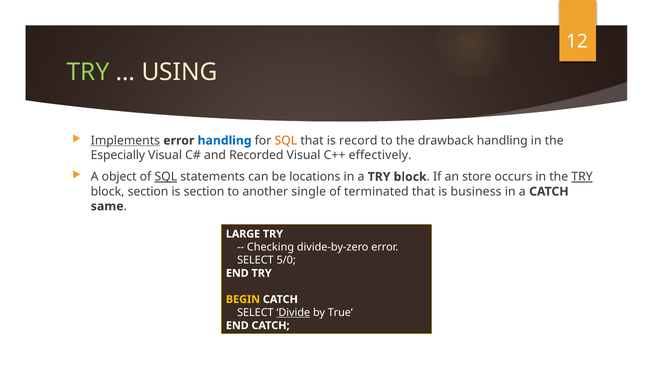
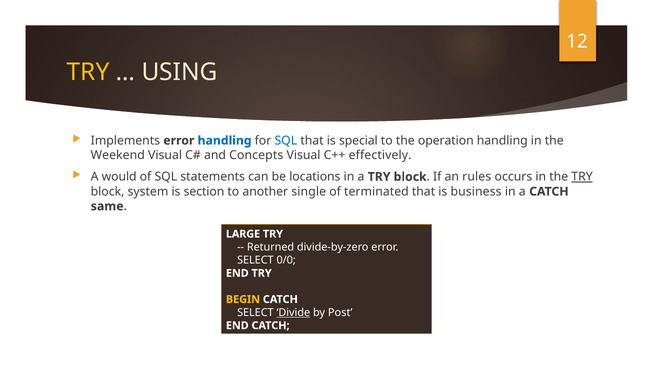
TRY colour: light green -> yellow (88, 72)
Implements underline: present -> none (125, 140)
SQL colour: orange -> blue (286, 140)
record: record -> special (358, 140)
drawback: drawback -> operation (446, 140)
Especially: Especially -> Weekend (118, 155)
Recorded: Recorded -> Concepts (256, 155)
object: object -> would (119, 176)
SQL underline: present -> none (166, 176)
store: store -> rules (477, 176)
block section: section -> system (148, 191)
Checking: Checking -> Returned (271, 247)
5/0: 5/0 -> 0/0 (286, 260)
True: True -> Post (340, 312)
